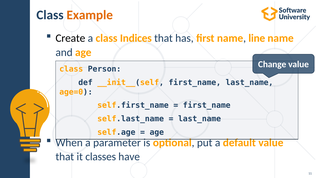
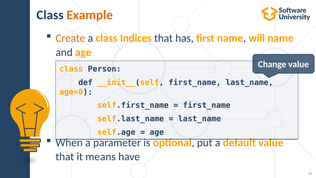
Create colour: black -> orange (70, 38)
line: line -> will (257, 38)
classes: classes -> means (101, 157)
